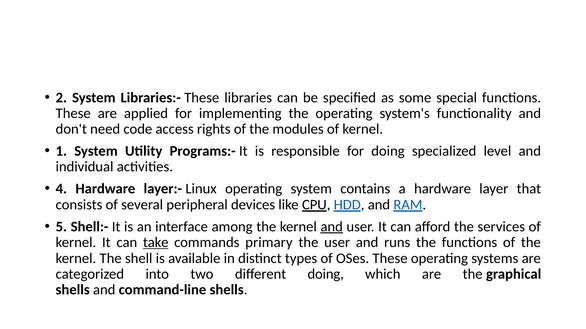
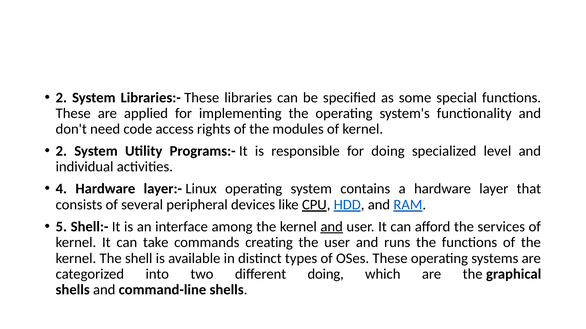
1: 1 -> 2 (61, 151)
take underline: present -> none (156, 243)
primary: primary -> creating (269, 243)
